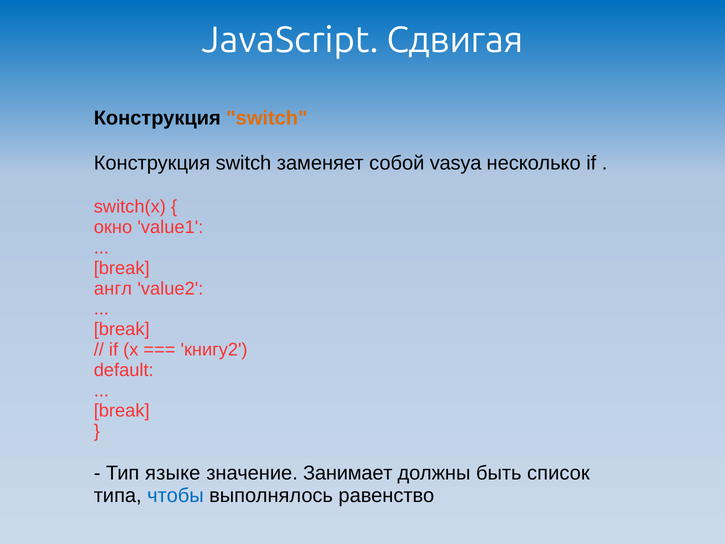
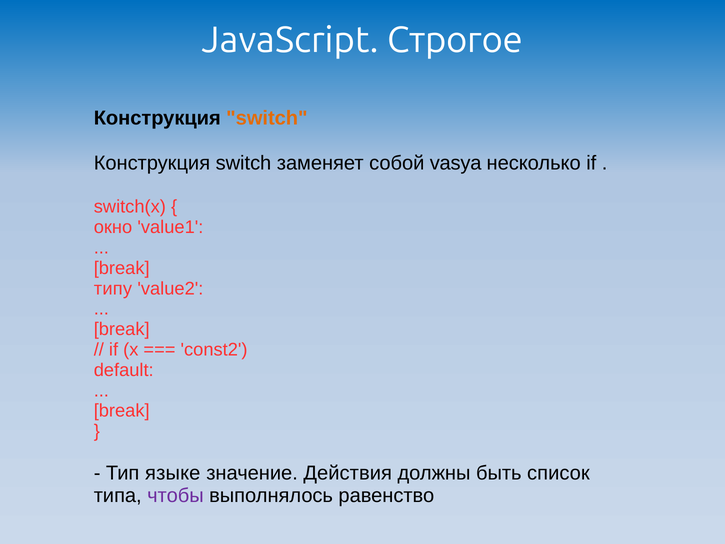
Сдвигая: Сдвигая -> Строгое (455, 40)
англ: англ -> типу (113, 288)
книгу2: книгу2 -> const2 (214, 350)
Занимает: Занимает -> Действия (348, 473)
чтобы colour: blue -> purple (175, 495)
